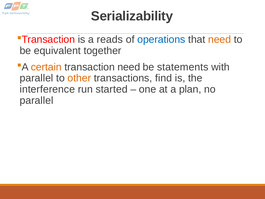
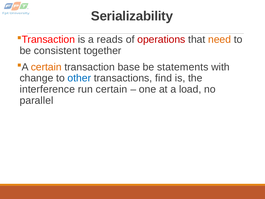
operations colour: blue -> red (161, 40)
equivalent: equivalent -> consistent (57, 51)
transaction need: need -> base (129, 67)
parallel: parallel -> change (36, 78)
other colour: orange -> blue (79, 78)
run started: started -> certain (112, 89)
plan: plan -> load (190, 89)
